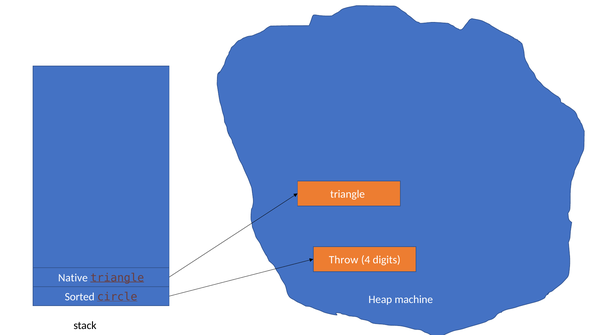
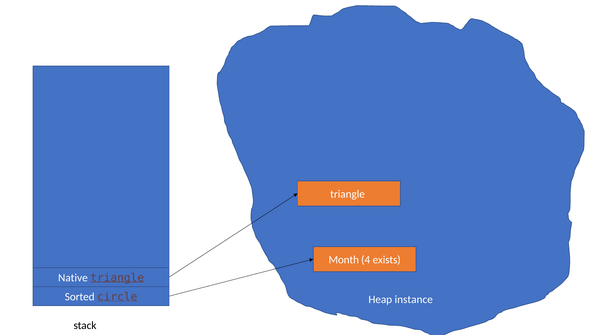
Throw: Throw -> Month (344, 260)
digits: digits -> exists (387, 260)
machine: machine -> instance (414, 299)
